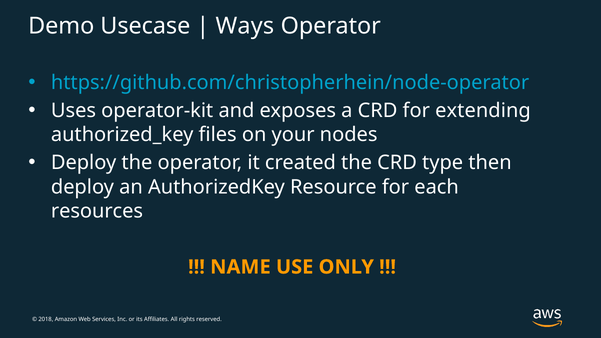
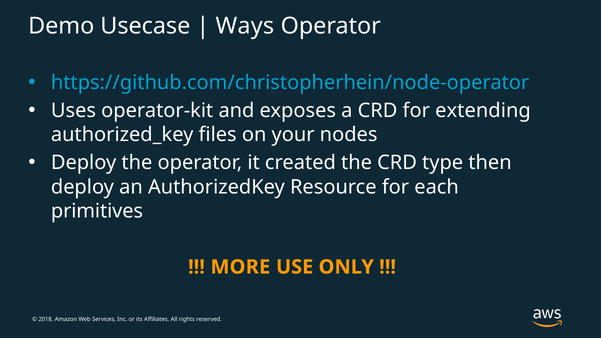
resources: resources -> primitives (97, 211)
NAME: NAME -> MORE (240, 267)
